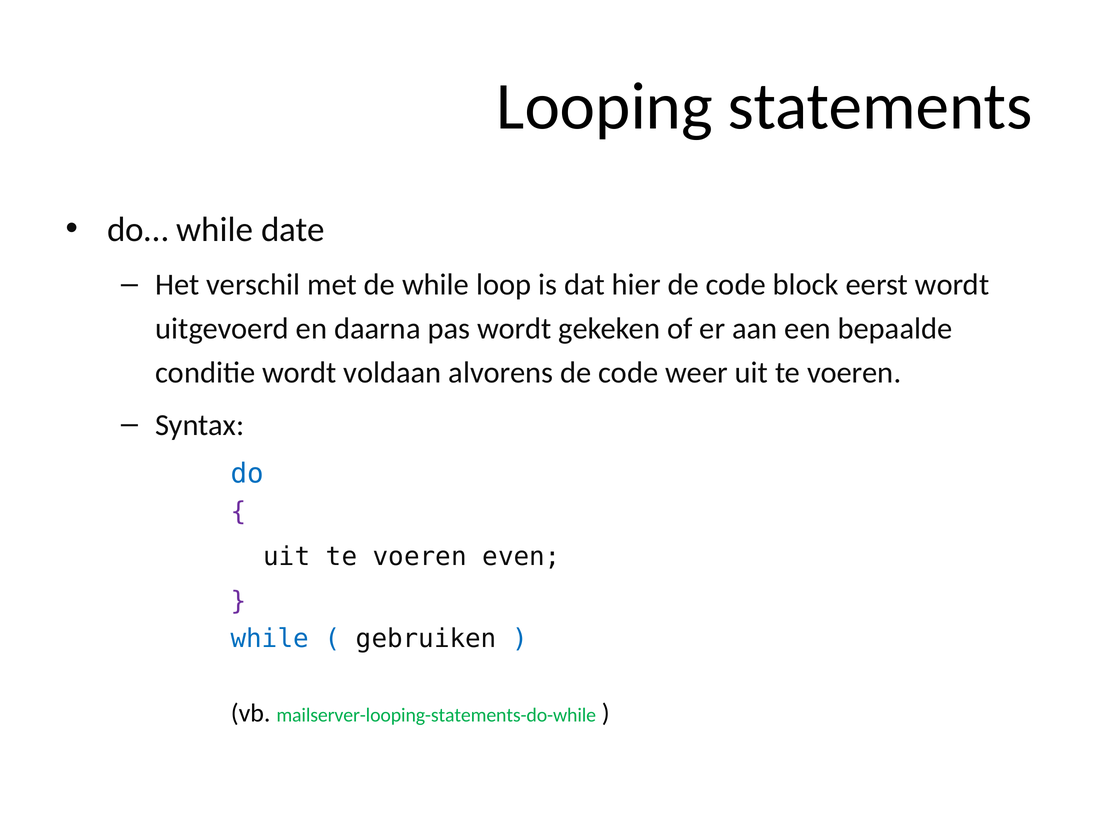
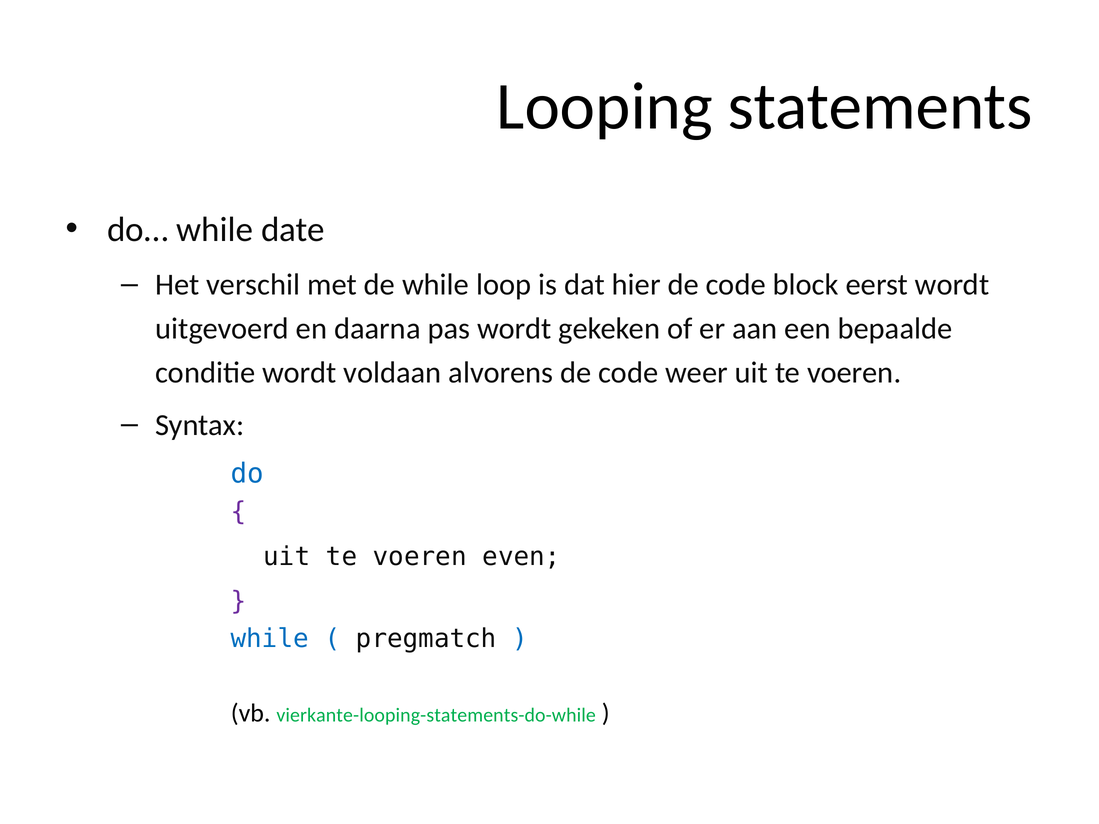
gebruiken: gebruiken -> pregmatch (426, 639)
mailserver-looping-statements-do-while: mailserver-looping-statements-do-while -> vierkante-looping-statements-do-while (436, 716)
